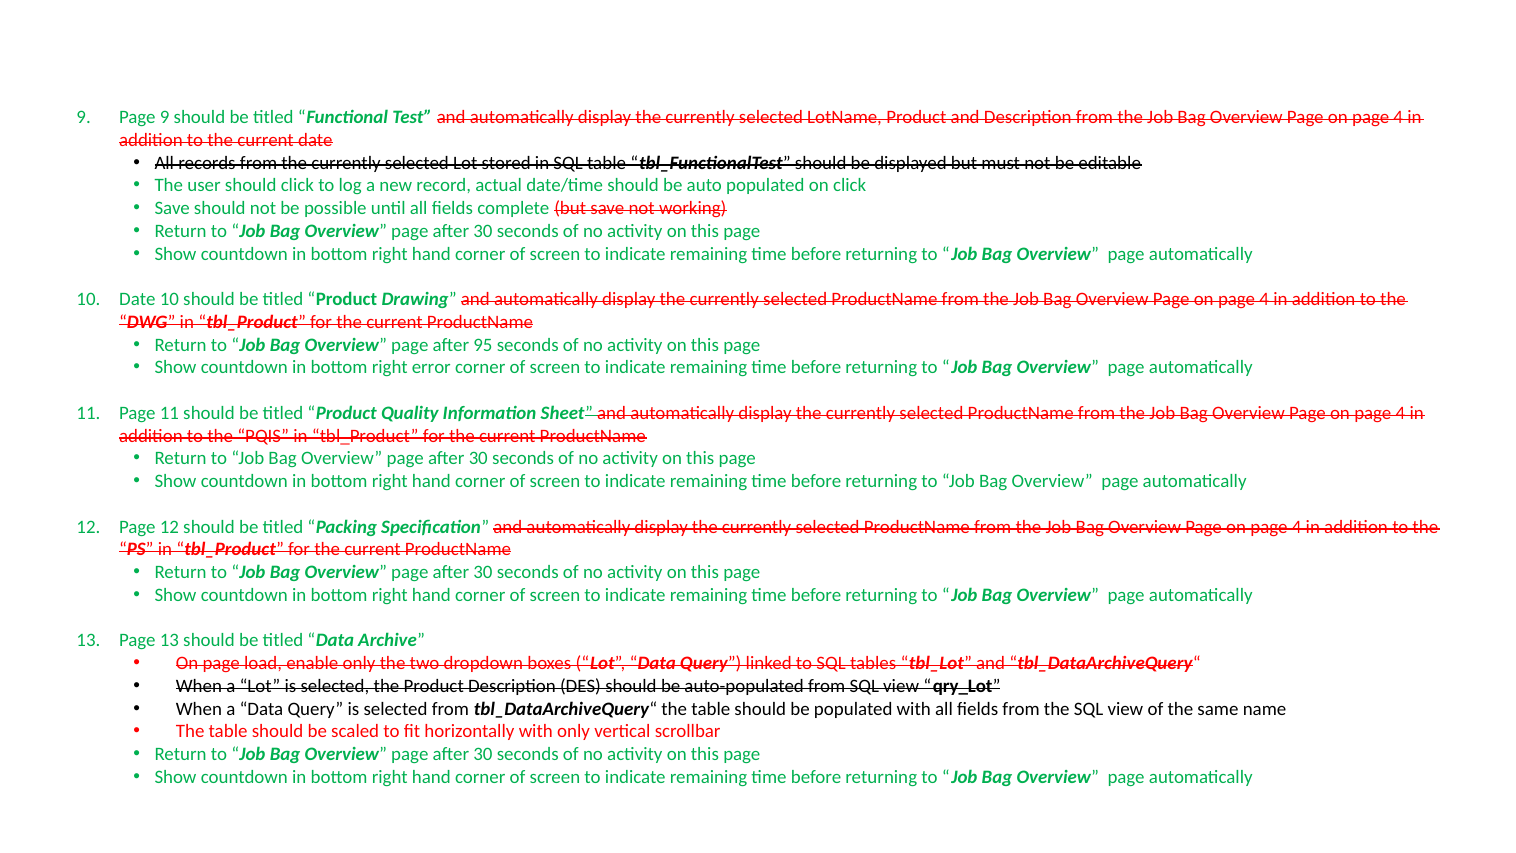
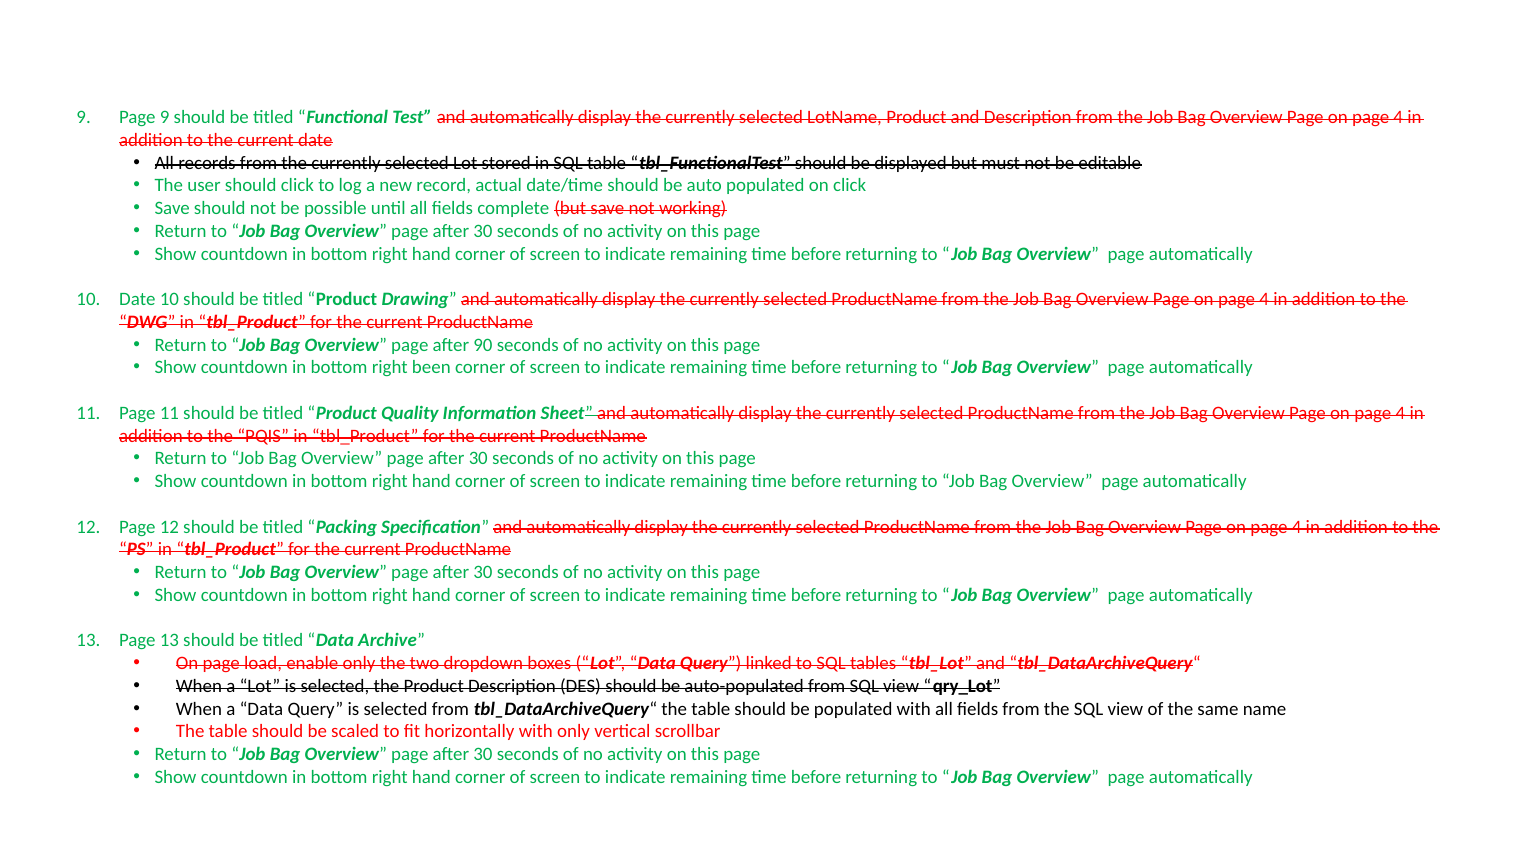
95: 95 -> 90 (483, 345)
error: error -> been (431, 368)
